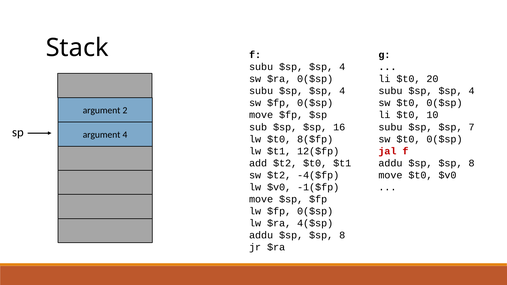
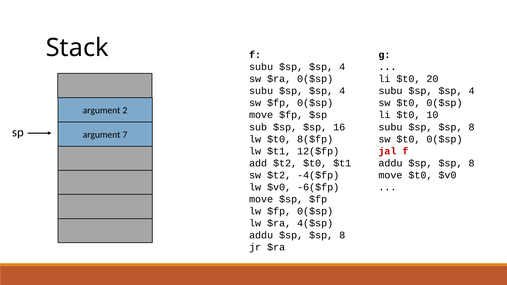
subu $sp $sp 7: 7 -> 8 (472, 127)
argument 4: 4 -> 7 (125, 135)
-1($fp: -1($fp -> -6($fp (318, 187)
